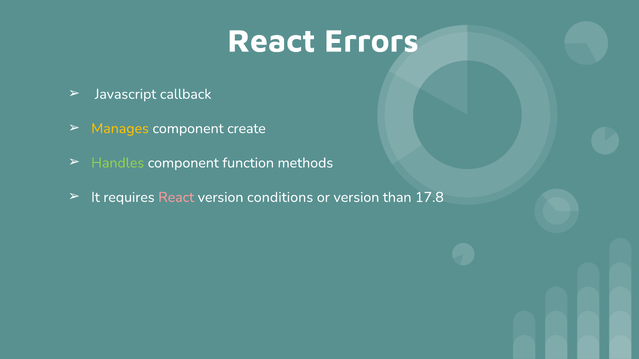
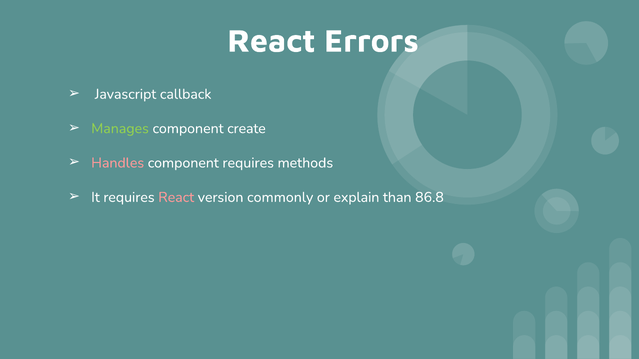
Manages colour: yellow -> light green (120, 129)
Handles colour: light green -> pink (118, 163)
component function: function -> requires (248, 163)
conditions: conditions -> commonly (280, 197)
or version: version -> explain (356, 197)
17.8: 17.8 -> 86.8 (429, 197)
